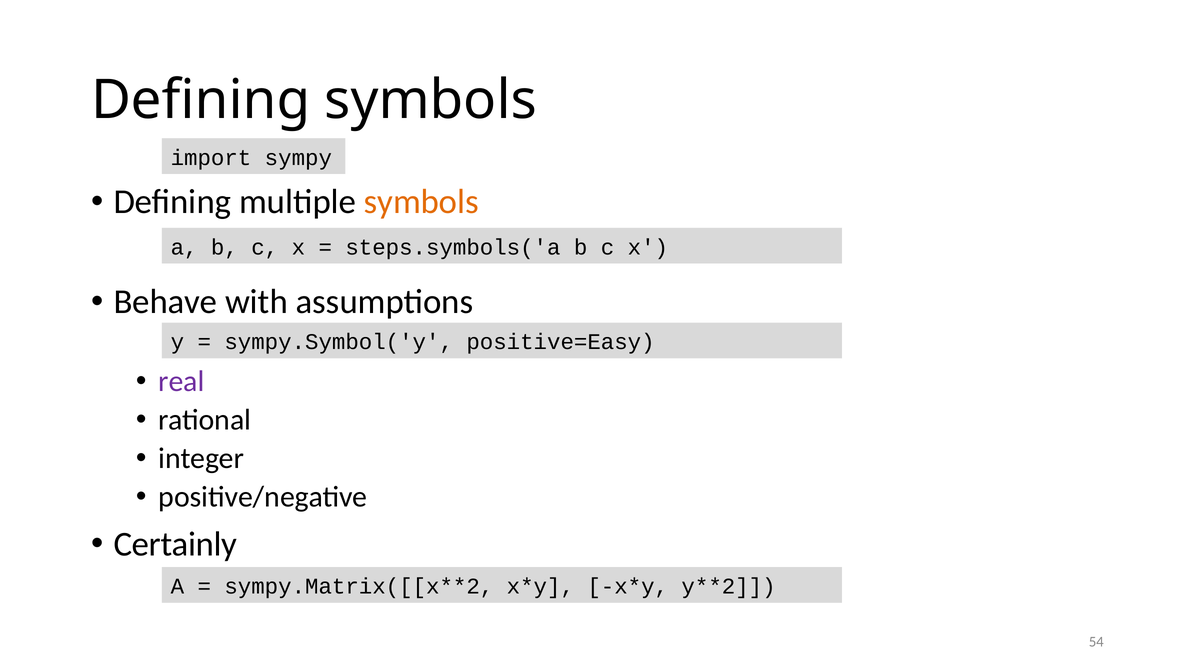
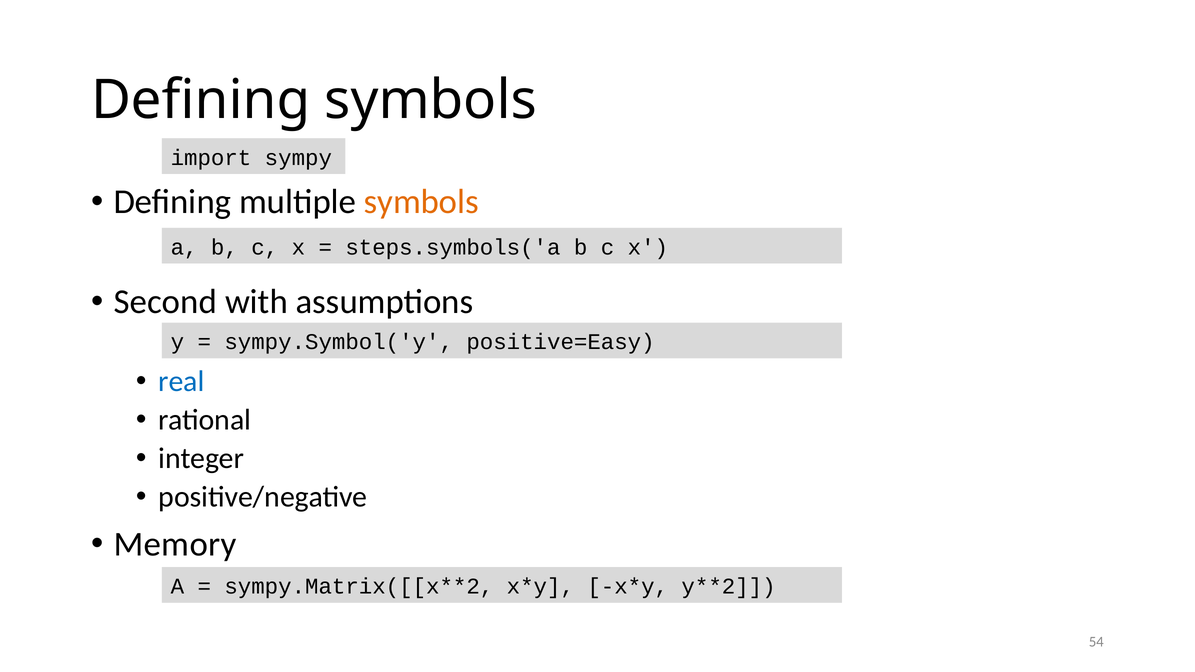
Behave: Behave -> Second (165, 302)
real colour: purple -> blue (181, 382)
Certainly: Certainly -> Memory (175, 544)
